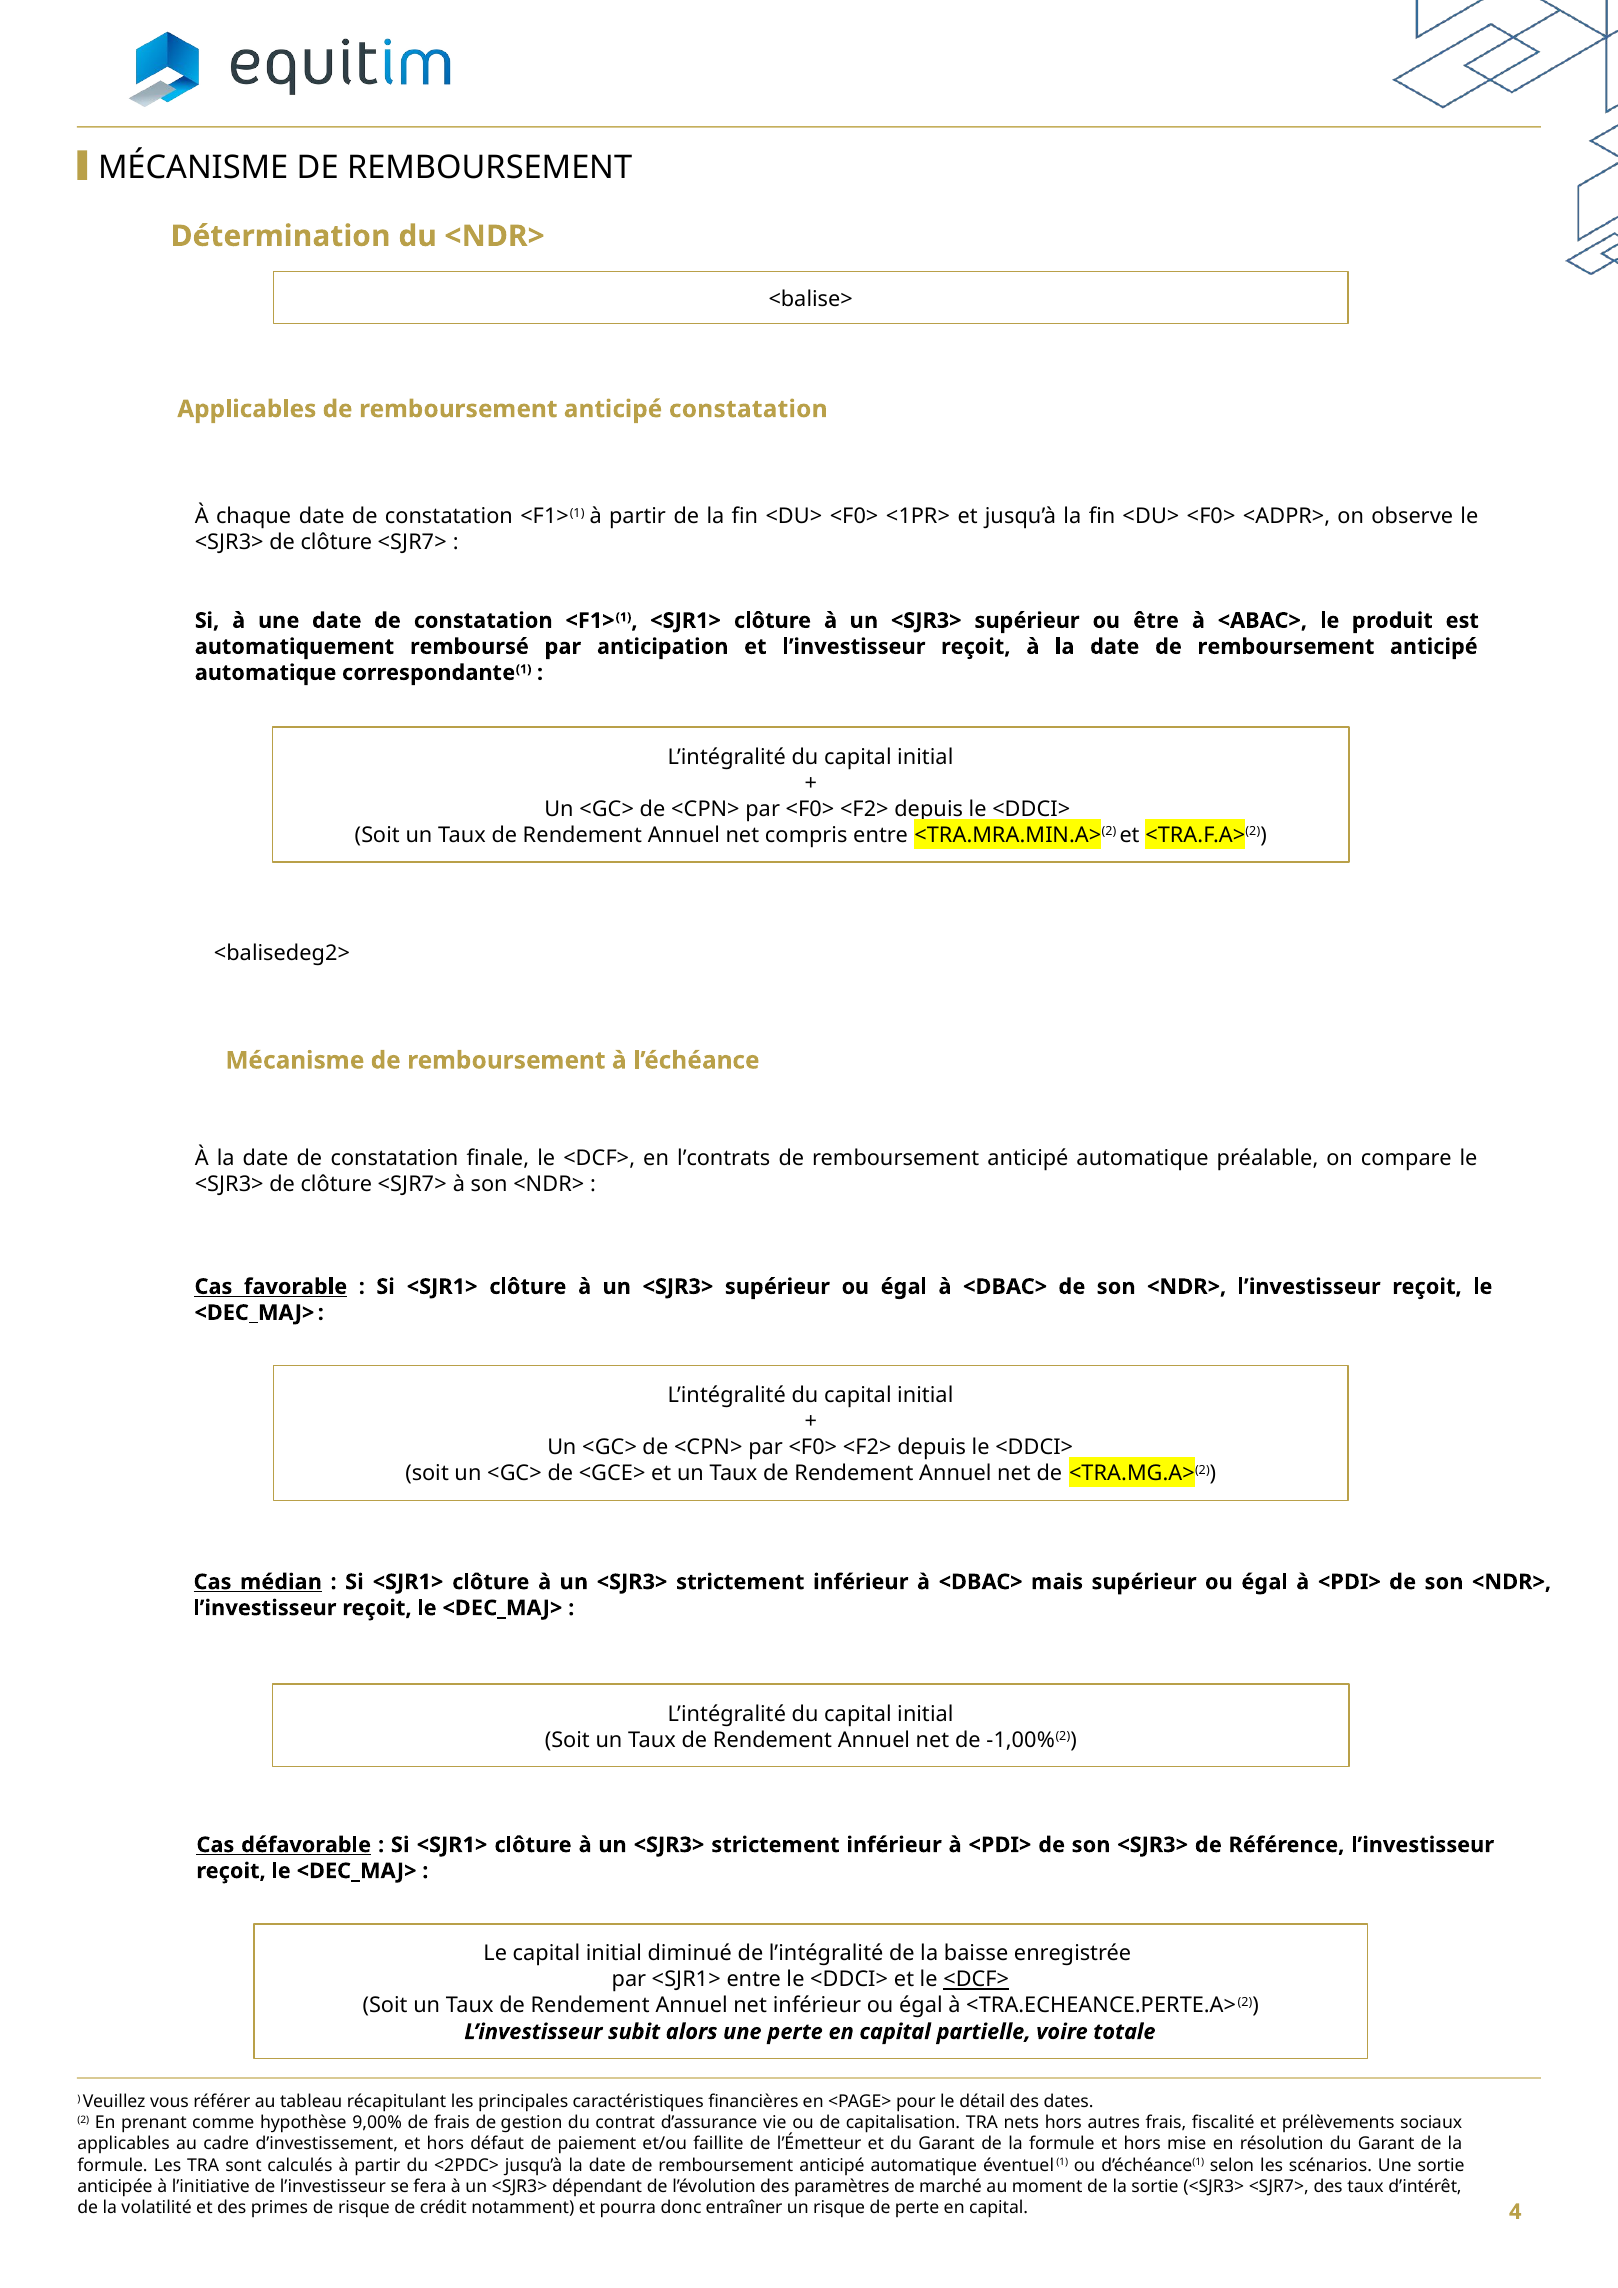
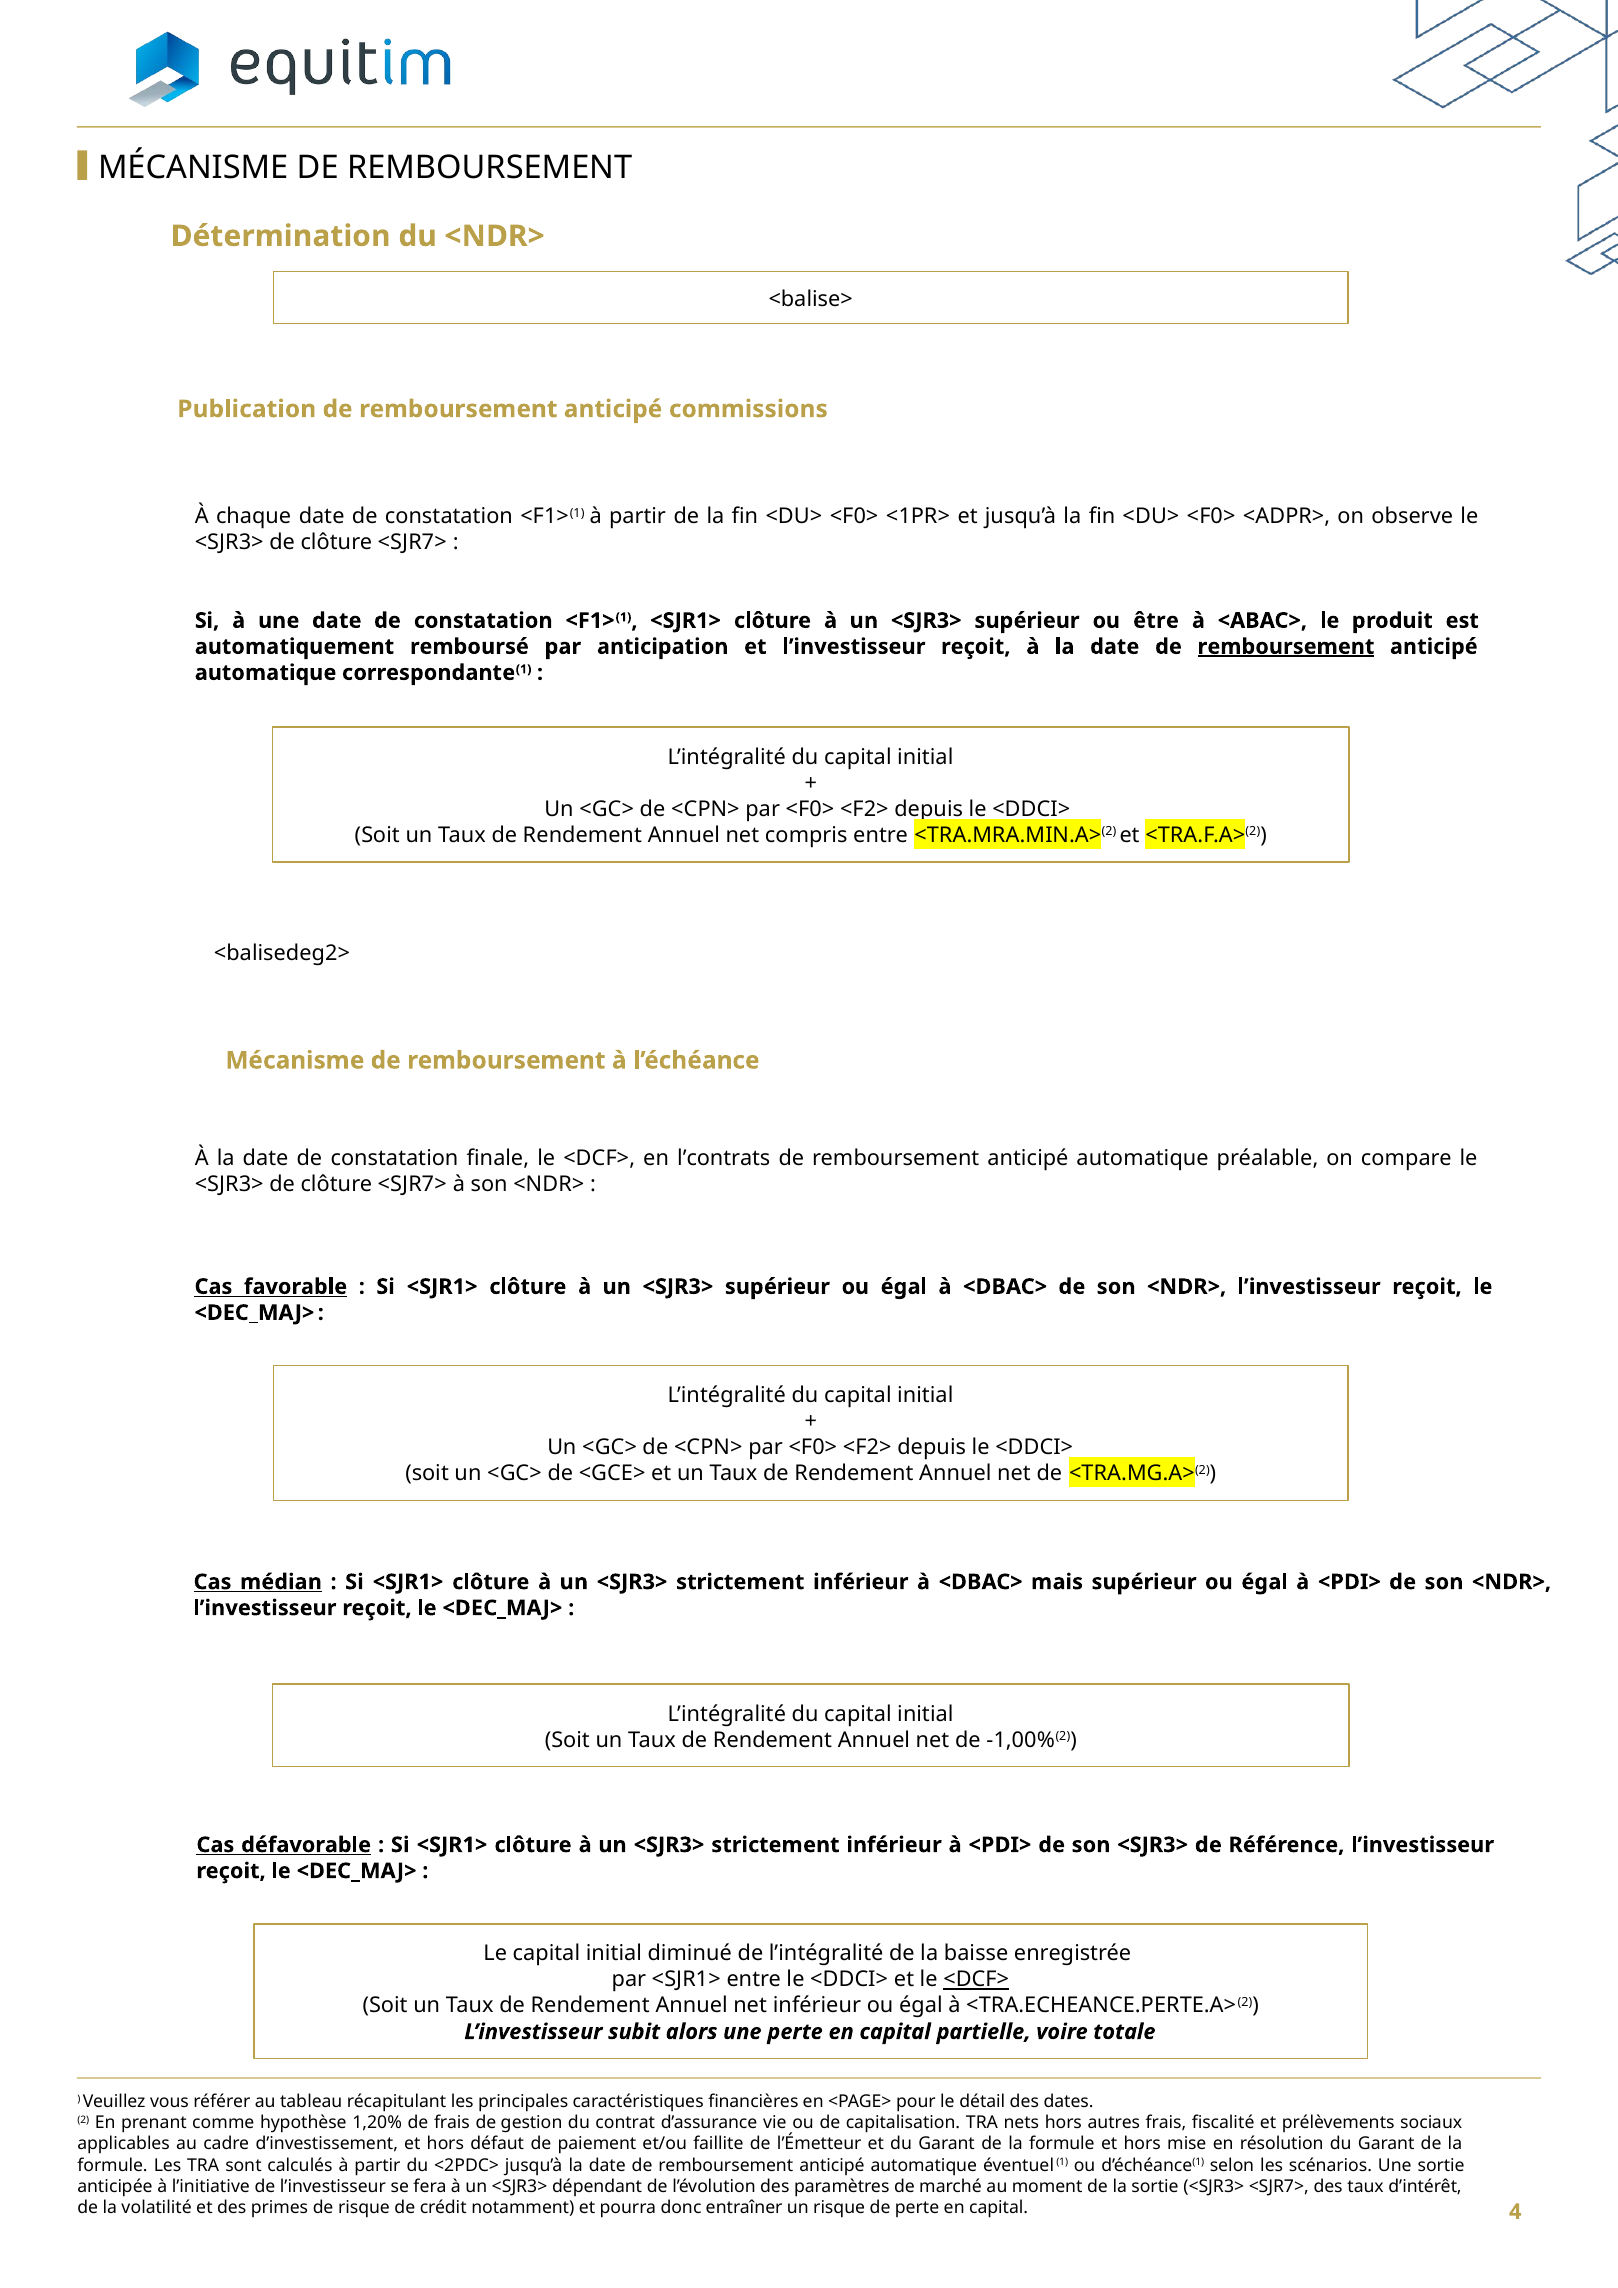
Applicables: Applicables -> Publication (247, 409)
anticipé constatation: constatation -> commissions (748, 409)
remboursement underline: none -> present (1286, 647)
9,00%: 9,00% -> 1,20% (377, 2123)
